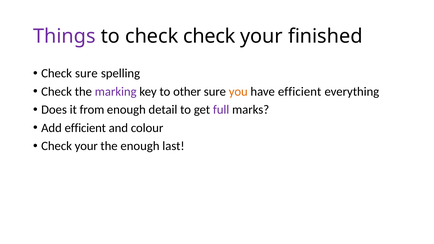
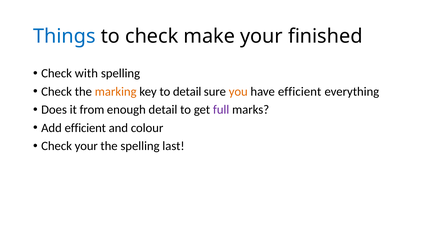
Things colour: purple -> blue (64, 36)
check check: check -> make (209, 36)
Check sure: sure -> with (86, 73)
marking colour: purple -> orange (116, 92)
to other: other -> detail (187, 92)
the enough: enough -> spelling (140, 146)
